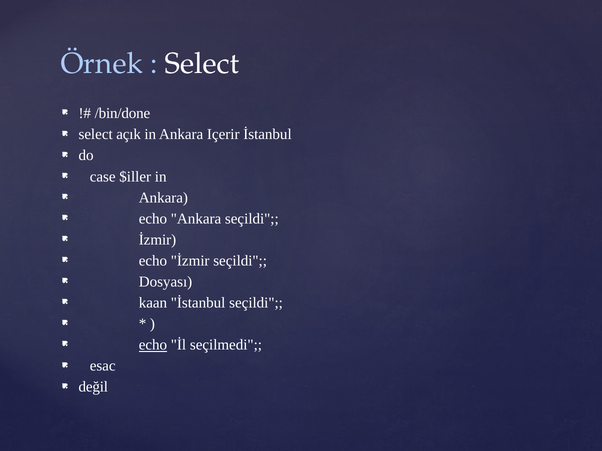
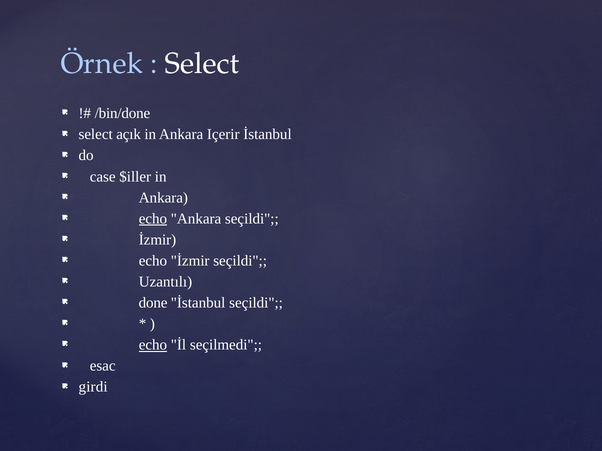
echo underline: none -> present (153, 219)
Dosyası: Dosyası -> Uzantılı (165, 282)
kaan: kaan -> done (153, 303)
değil: değil -> girdi (93, 387)
